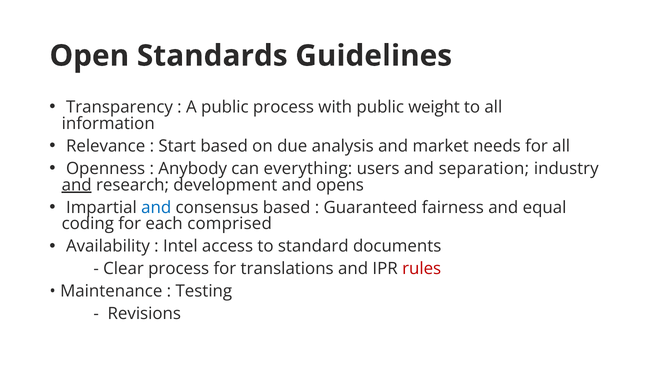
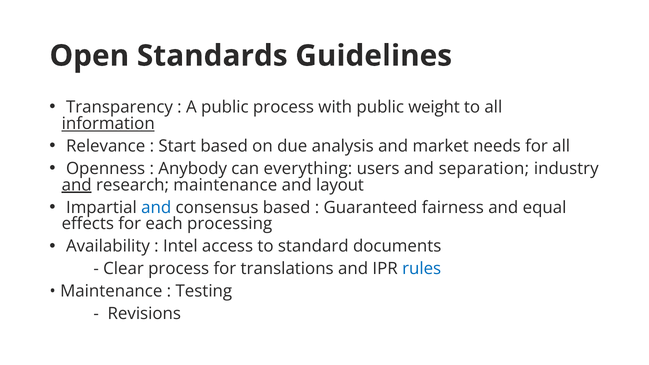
information underline: none -> present (108, 124)
research development: development -> maintenance (225, 185)
opens: opens -> layout (340, 185)
coding: coding -> effects (88, 224)
comprised: comprised -> processing (230, 224)
rules colour: red -> blue (422, 269)
